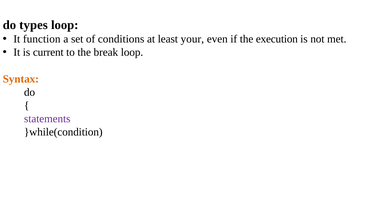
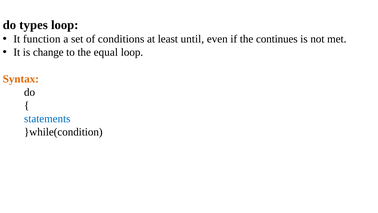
your: your -> until (192, 39)
execution: execution -> continues (277, 39)
current: current -> change (48, 52)
break: break -> equal (106, 52)
statements colour: purple -> blue (47, 118)
